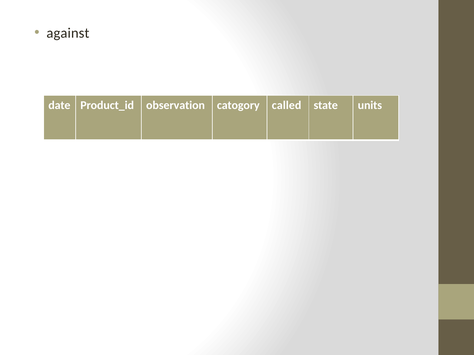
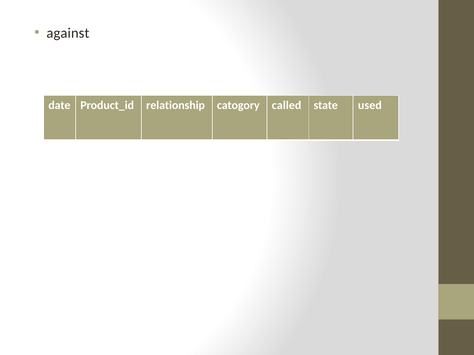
observation: observation -> relationship (176, 105)
units: units -> used (370, 105)
